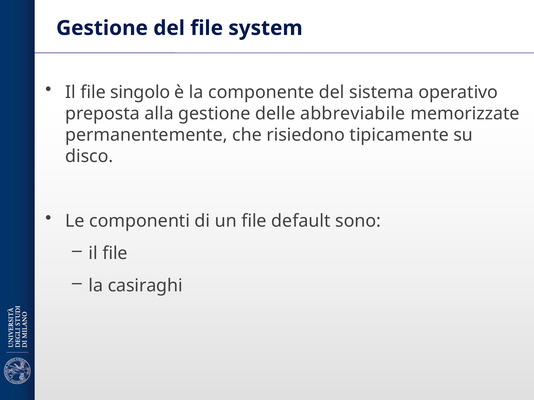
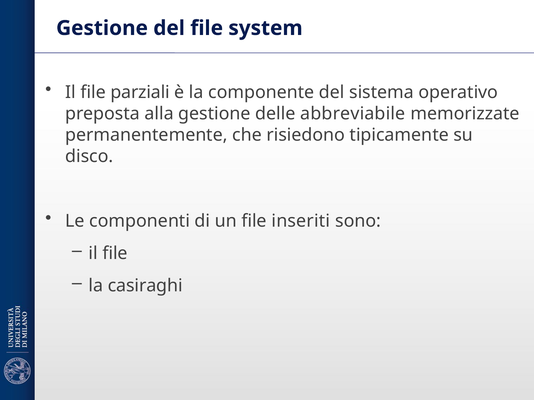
singolo: singolo -> parziali (140, 92)
default: default -> inseriti (301, 221)
